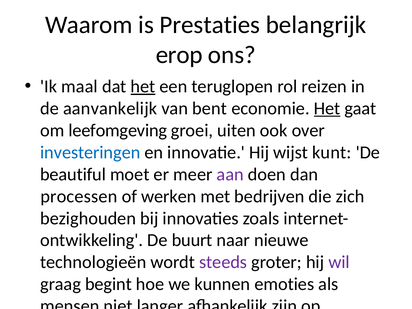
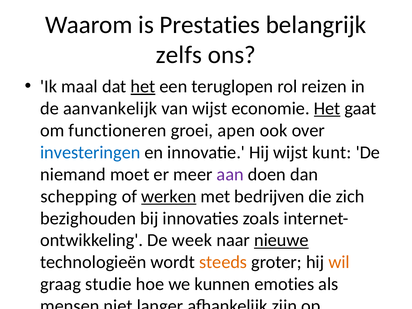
erop: erop -> zelfs (179, 55)
van bent: bent -> wijst (210, 108)
leefomgeving: leefomgeving -> functioneren (118, 130)
uiten: uiten -> apen (236, 130)
beautiful: beautiful -> niemand (73, 174)
processen: processen -> schepping (79, 196)
werken underline: none -> present (169, 196)
buurt: buurt -> week (192, 240)
nieuwe underline: none -> present (281, 240)
steeds colour: purple -> orange (223, 262)
wil colour: purple -> orange (339, 262)
begint: begint -> studie (108, 284)
